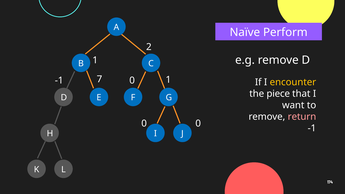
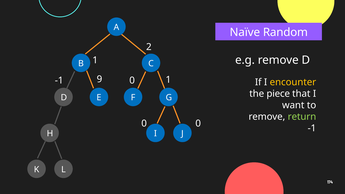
Perform: Perform -> Random (285, 32)
7: 7 -> 9 (99, 79)
return colour: pink -> light green (302, 117)
